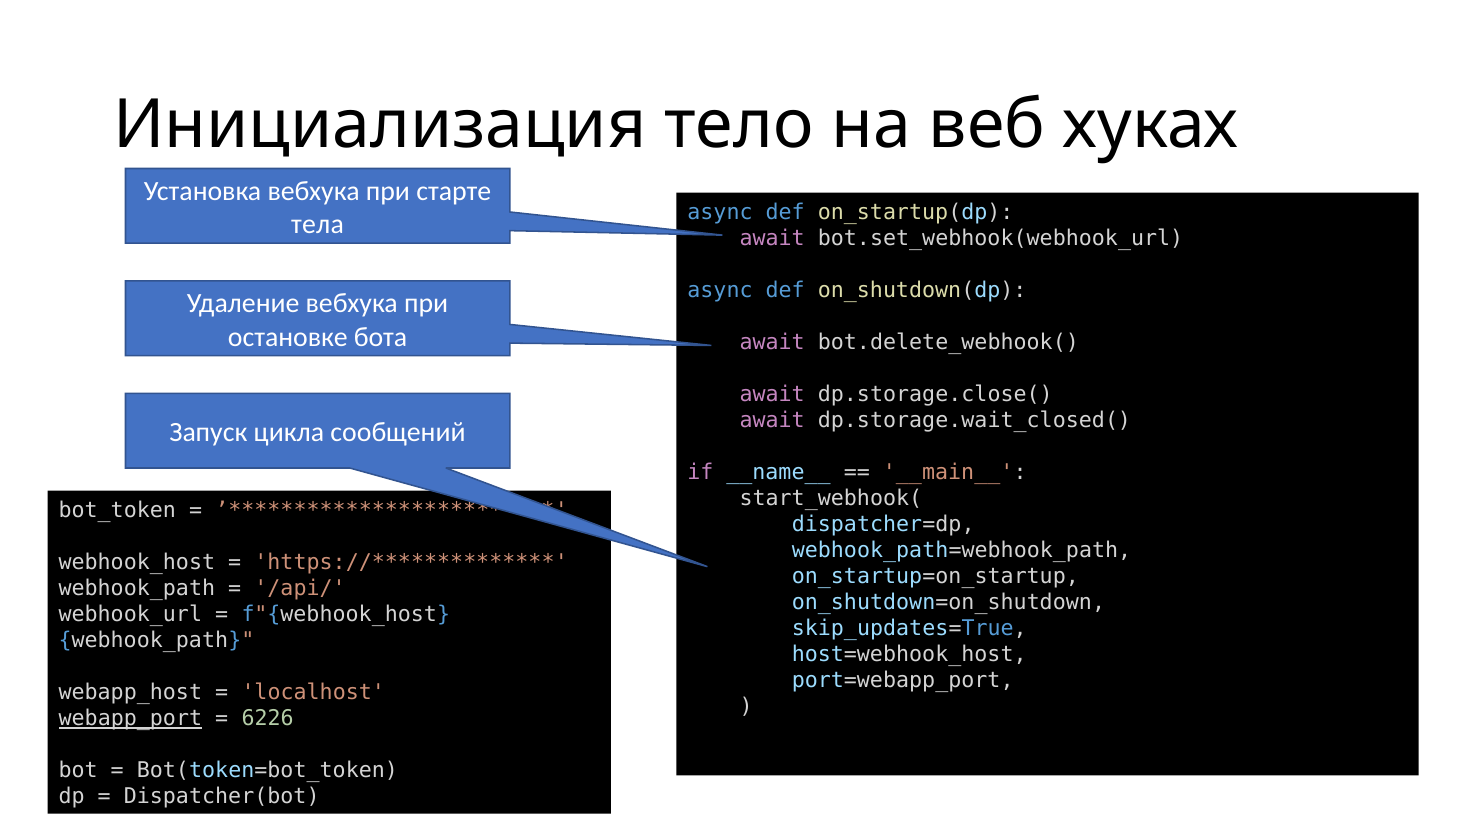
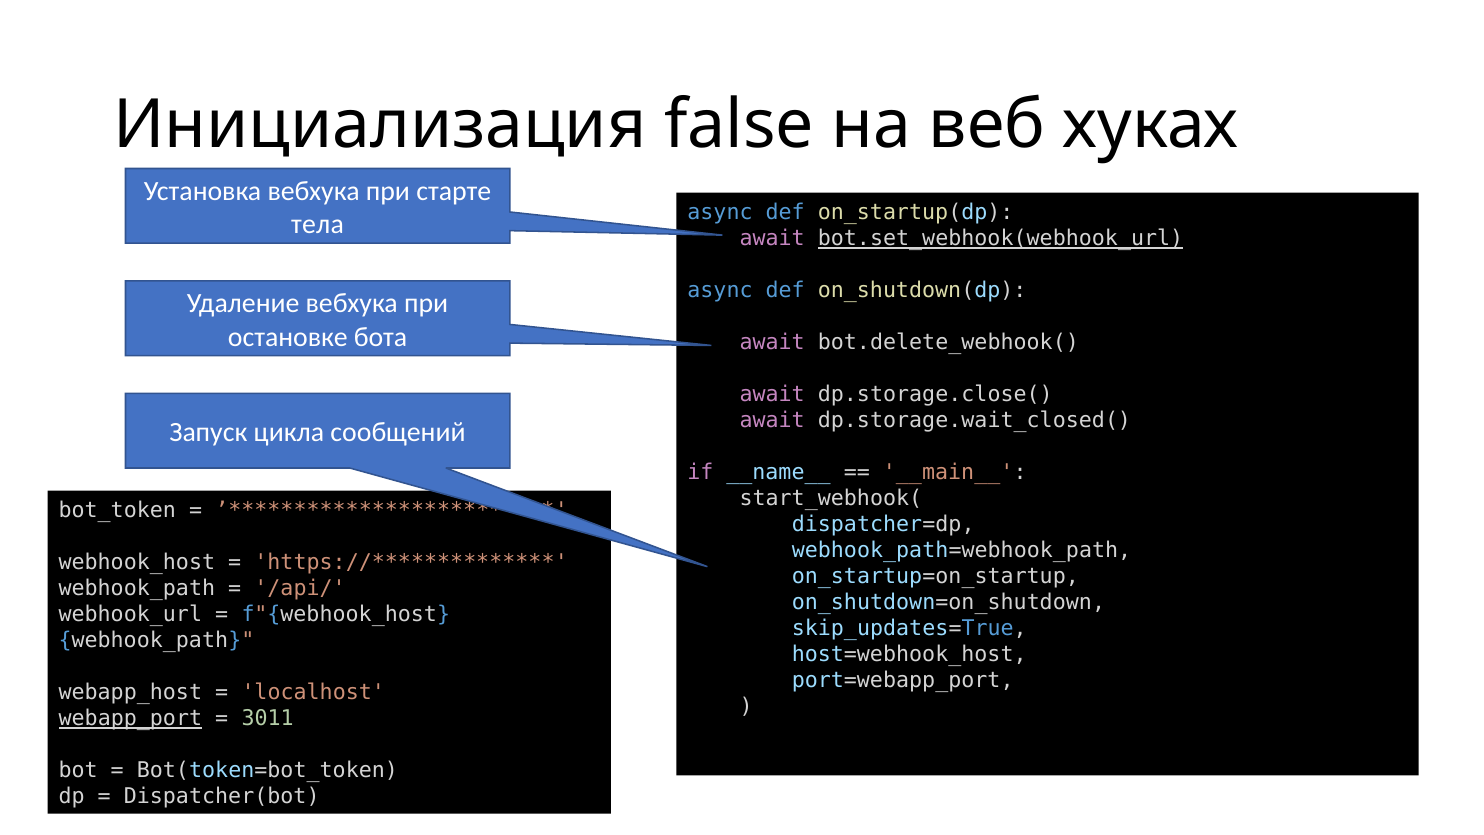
тело: тело -> false (739, 125)
bot.set_webhook(webhook_url underline: none -> present (1001, 239)
6226: 6226 -> 3011 (268, 718)
